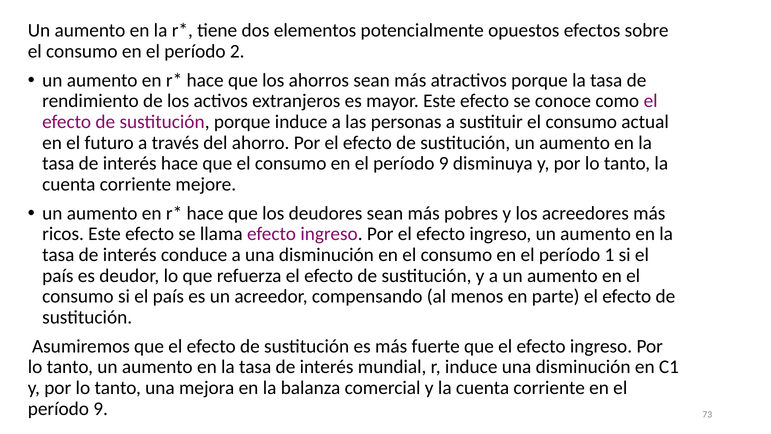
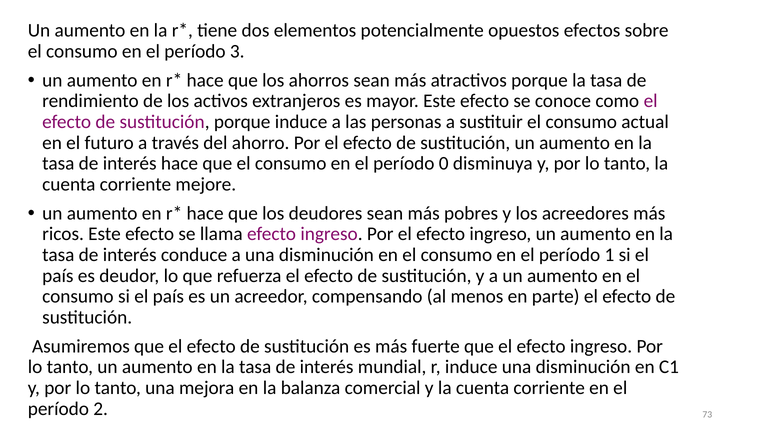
2: 2 -> 3 (237, 51)
9: 9 -> 0 (444, 163)
9: 9 -> 2 (101, 408)
